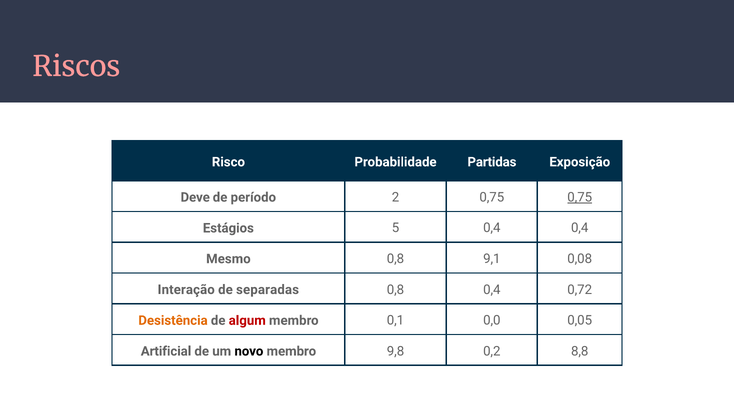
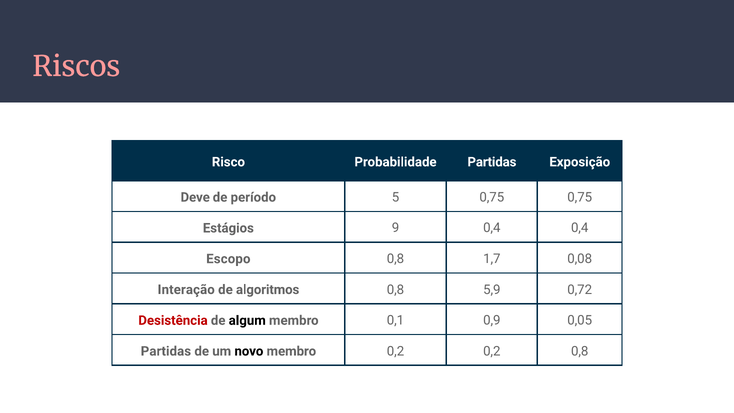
2: 2 -> 5 (396, 197)
0,75 underline: present -> none (580, 197)
5: 5 -> 9 (396, 228)
Mesmo: Mesmo -> Escopo (228, 259)
9,1: 9,1 -> 1,7 (492, 259)
separadas: separadas -> algoritmos (268, 290)
0,8 0,4: 0,4 -> 5,9 (492, 290)
Desistência colour: orange -> red (173, 320)
algum colour: red -> black (247, 320)
0,0: 0,0 -> 0,9 (492, 320)
Artificial: Artificial -> Partidas (166, 351)
membro 9,8: 9,8 -> 0,2 (396, 351)
0,2 8,8: 8,8 -> 0,8 (580, 351)
